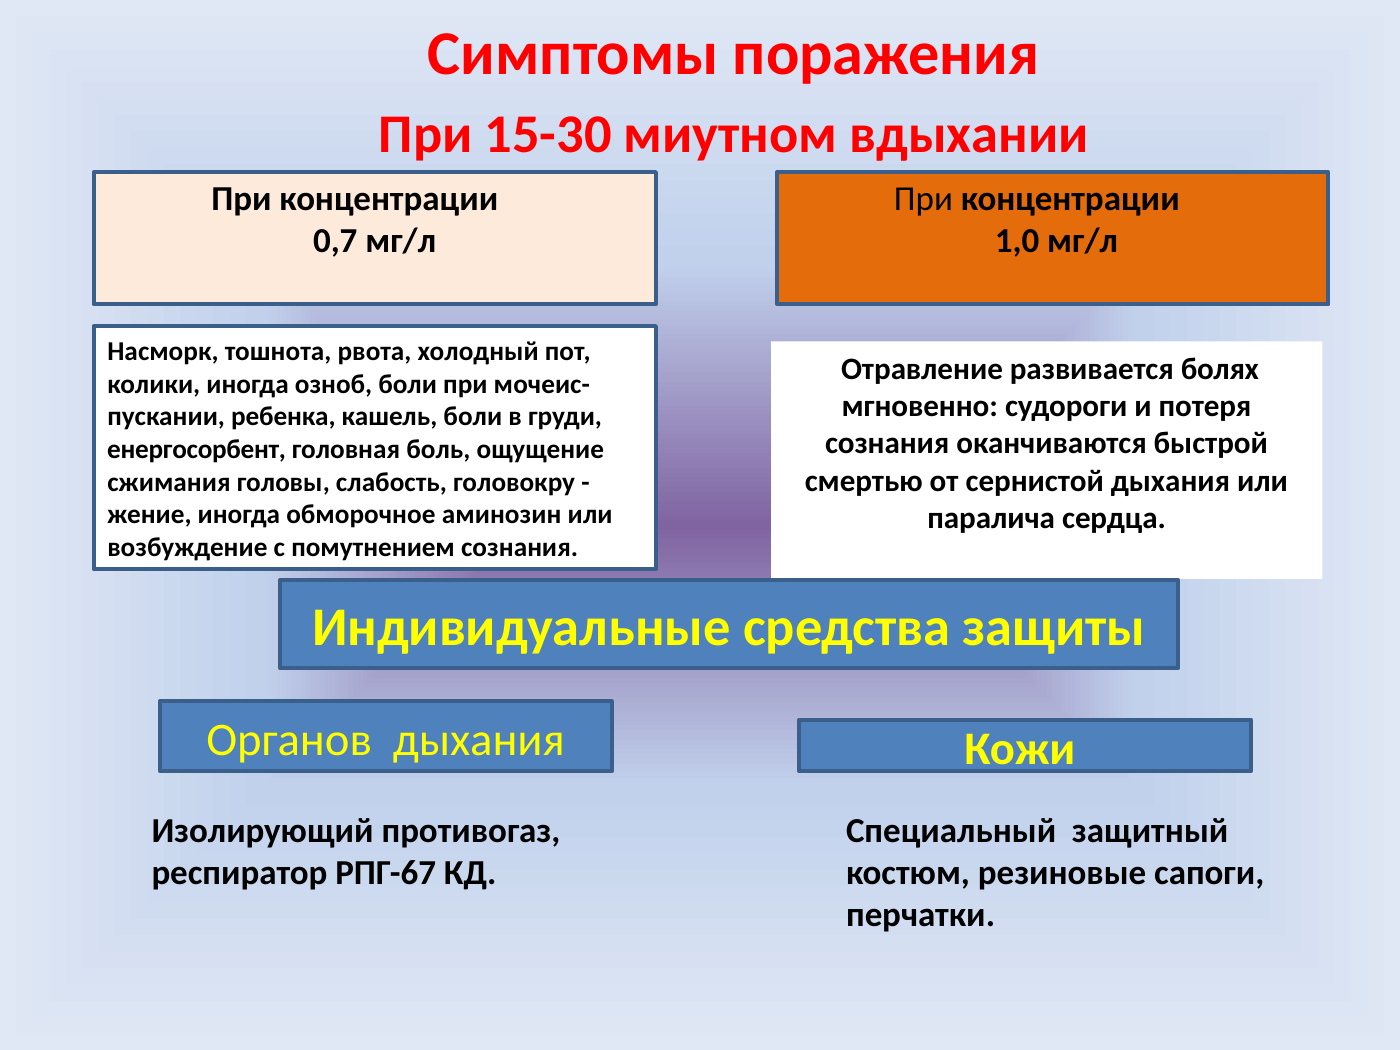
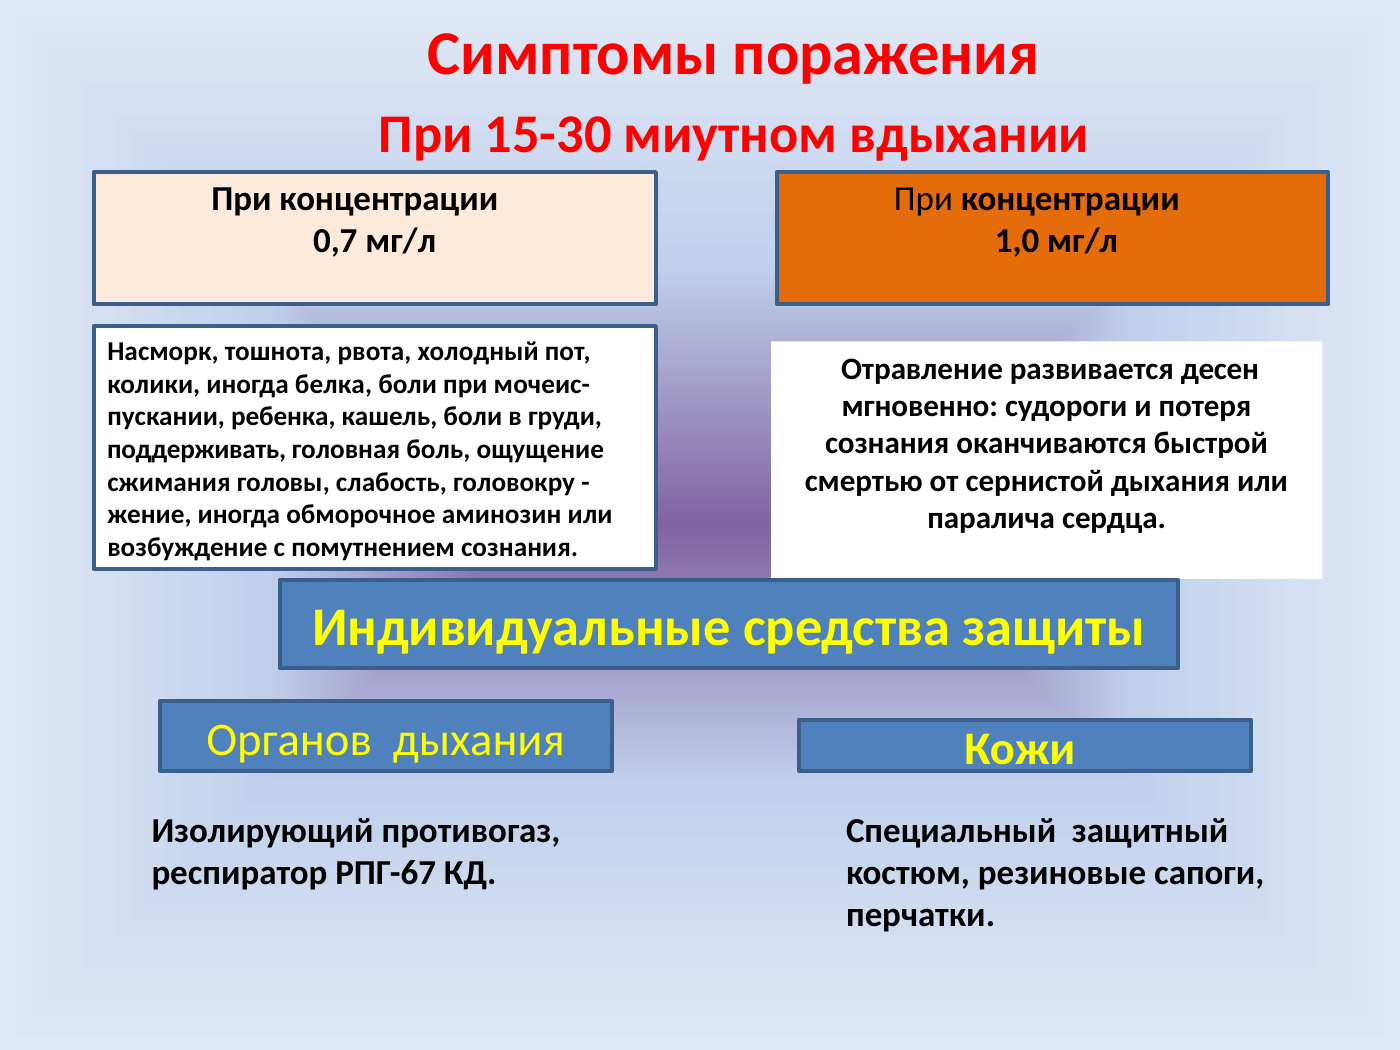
болях: болях -> десен (1220, 369)
озноб: озноб -> белка (333, 384)
енергосорбент: енергосорбент -> поддерживать (197, 449)
